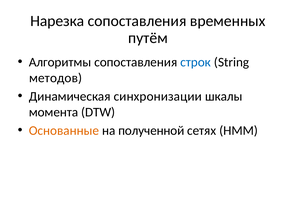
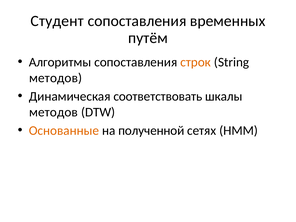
Нарезка: Нарезка -> Студент (57, 21)
строк colour: blue -> orange (196, 62)
синхронизации: синхронизации -> соответствовать (158, 96)
момента: момента -> методов (53, 112)
